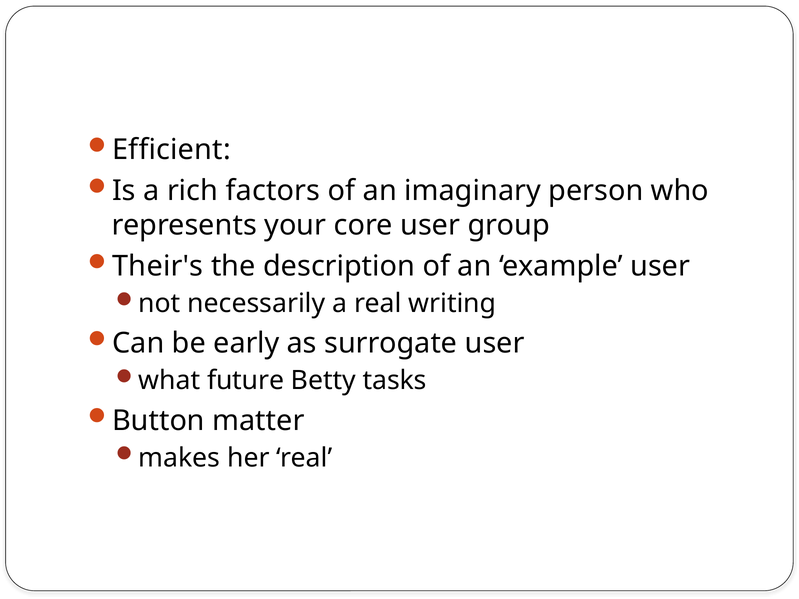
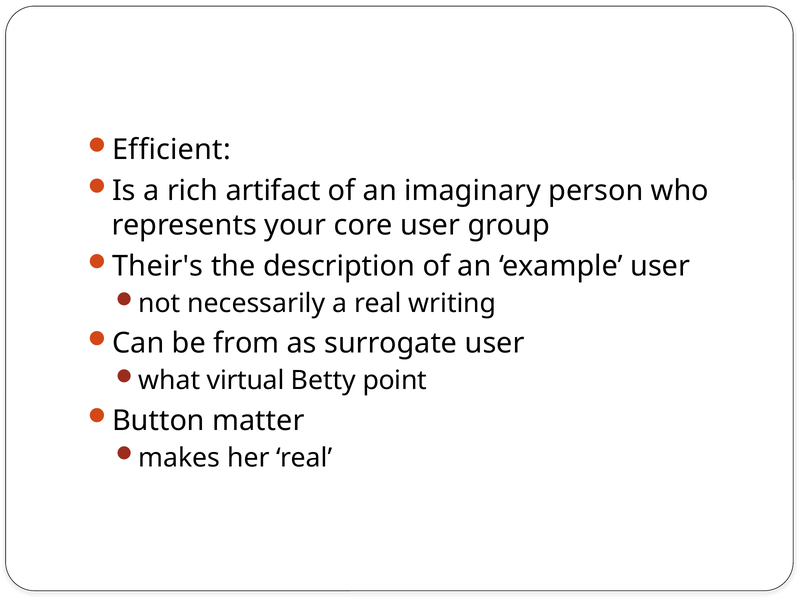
factors: factors -> artifact (273, 191)
early: early -> from (246, 344)
future: future -> virtual (246, 381)
tasks: tasks -> point (395, 381)
